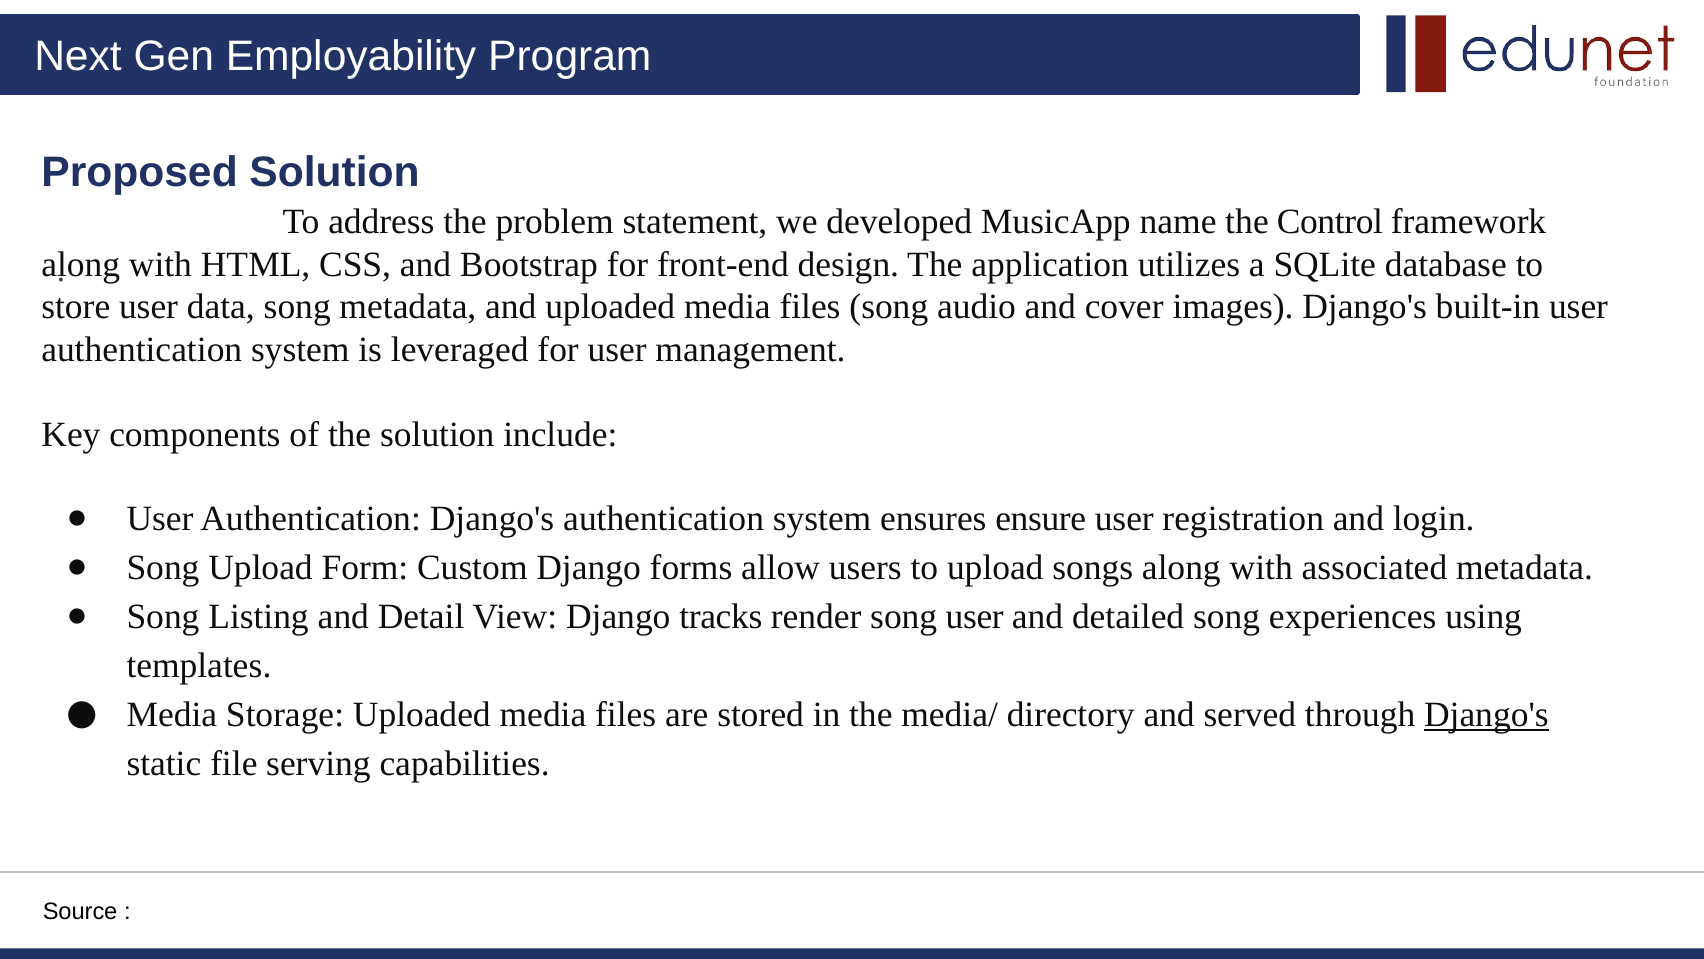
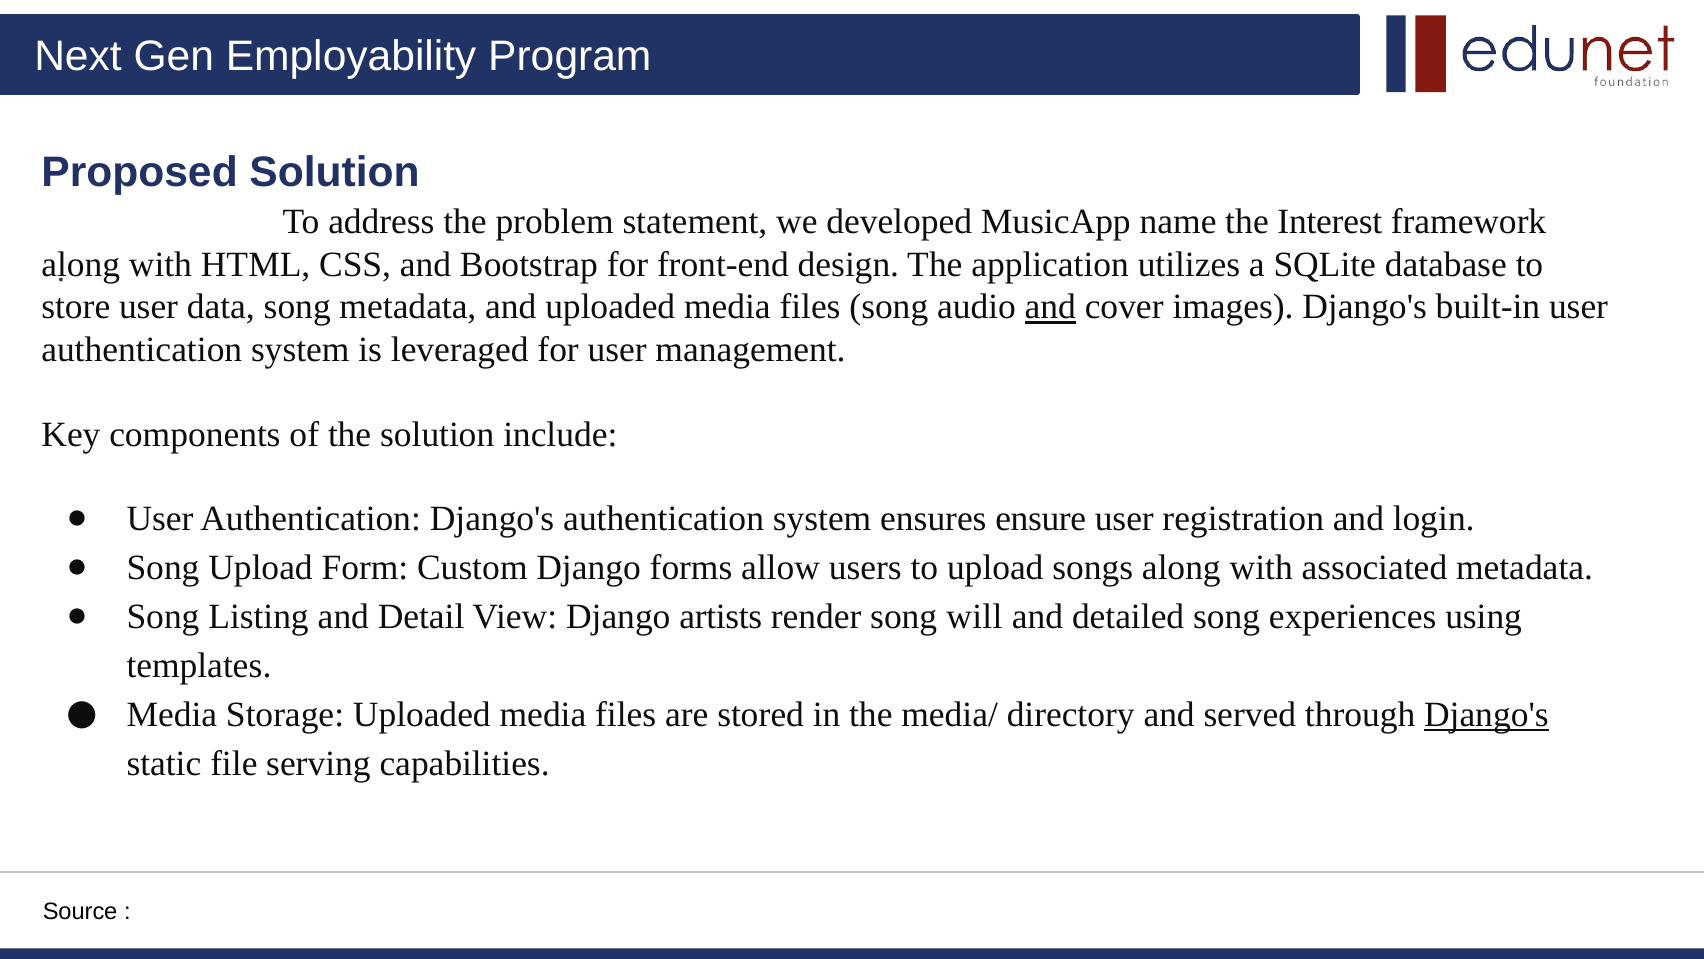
Control: Control -> Interest (1330, 221)
and underline: none -> present (1050, 307)
tracks: tracks -> artists (721, 617)
song user: user -> will (974, 617)
